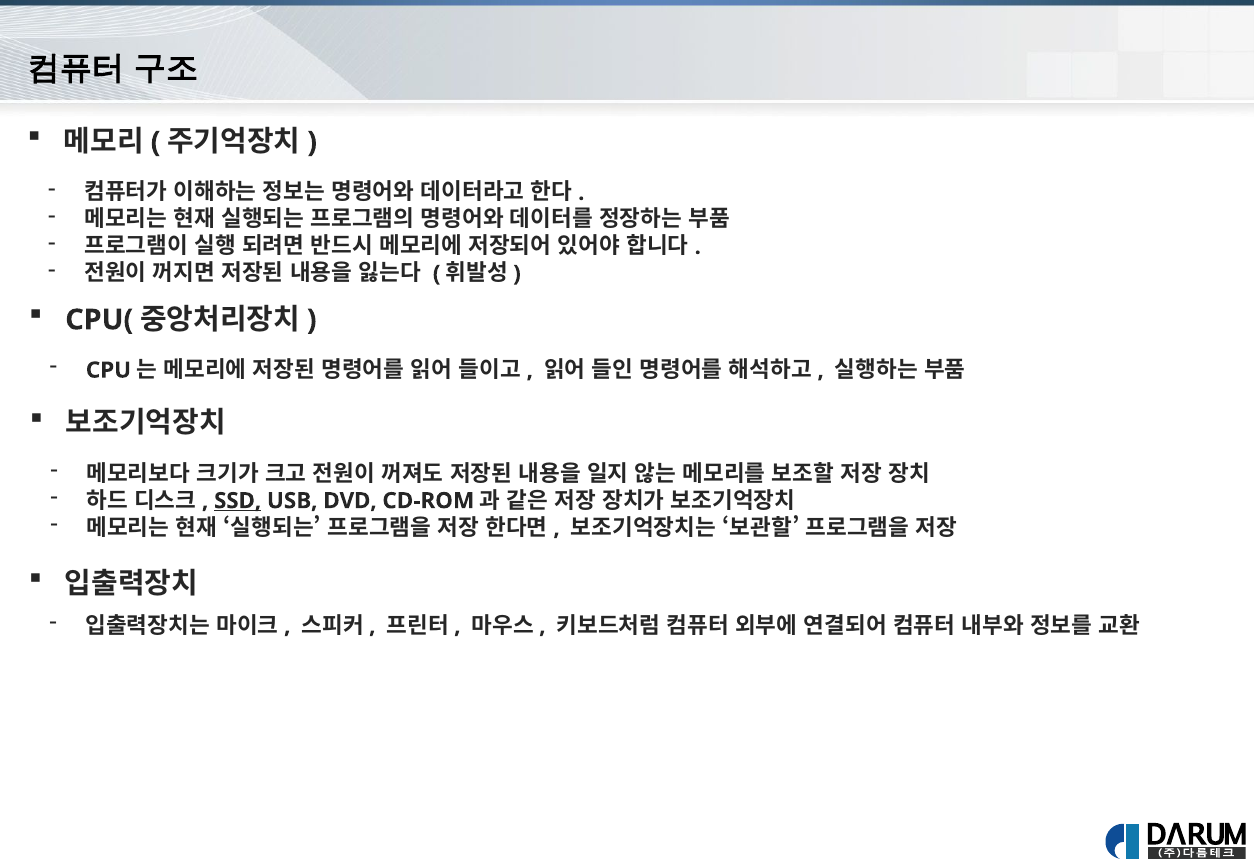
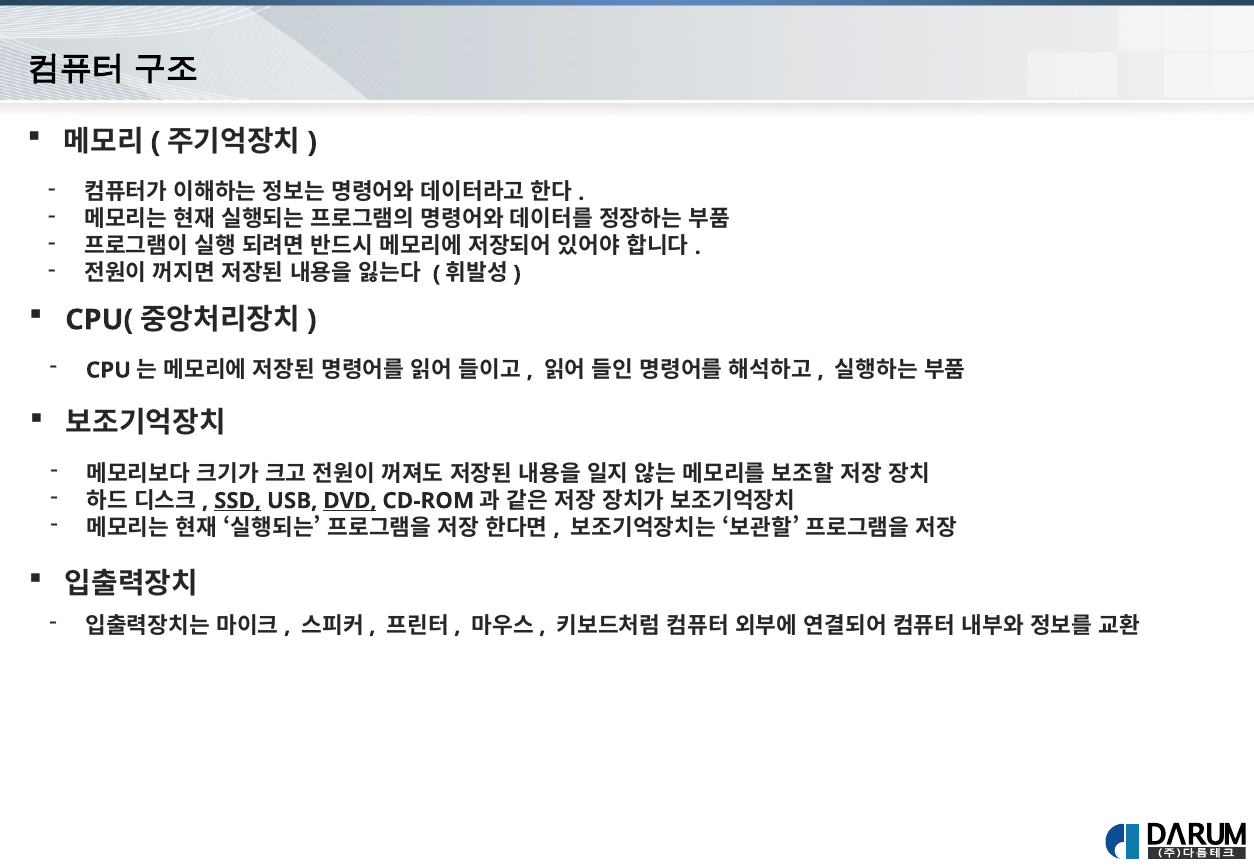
DVD underline: none -> present (350, 501)
